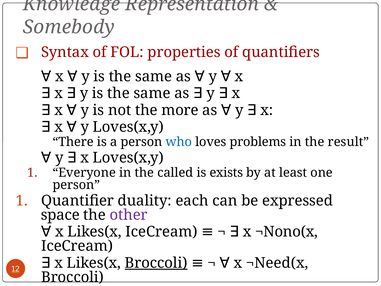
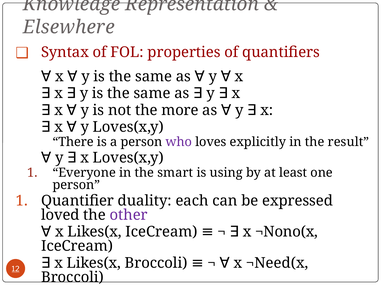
Somebody: Somebody -> Elsewhere (69, 27)
who colour: blue -> purple (179, 142)
problems: problems -> explicitly (258, 142)
called: called -> smart (175, 173)
exists: exists -> using (226, 173)
space: space -> loved (60, 215)
Broccoli underline: present -> none (156, 263)
